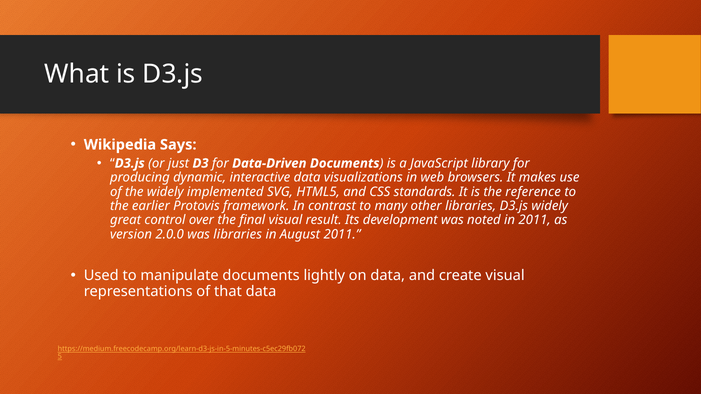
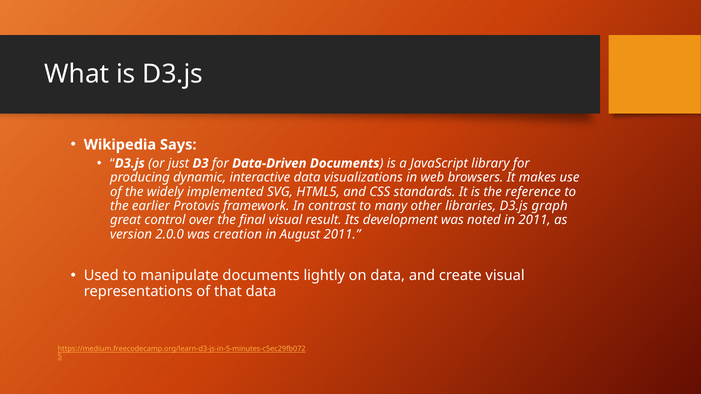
D3.js widely: widely -> graph (550, 206)
was libraries: libraries -> creation (238, 234)
